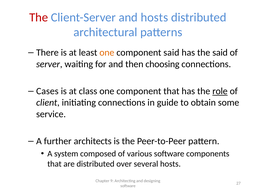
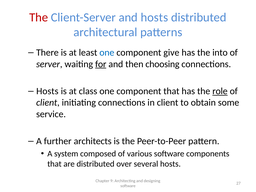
one colour: orange -> blue (107, 53)
component said: said -> give (171, 53)
the said: said -> into (220, 53)
for underline: none -> present (101, 64)
Cases: Cases -> Hosts (47, 91)
in guide: guide -> client (168, 103)
